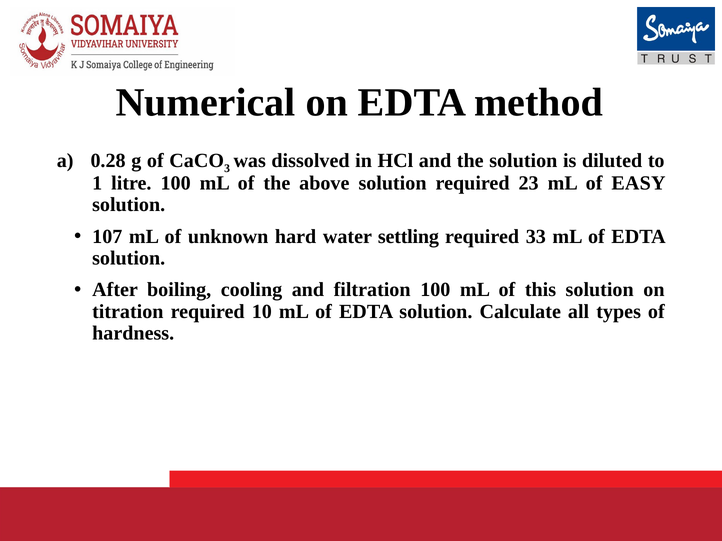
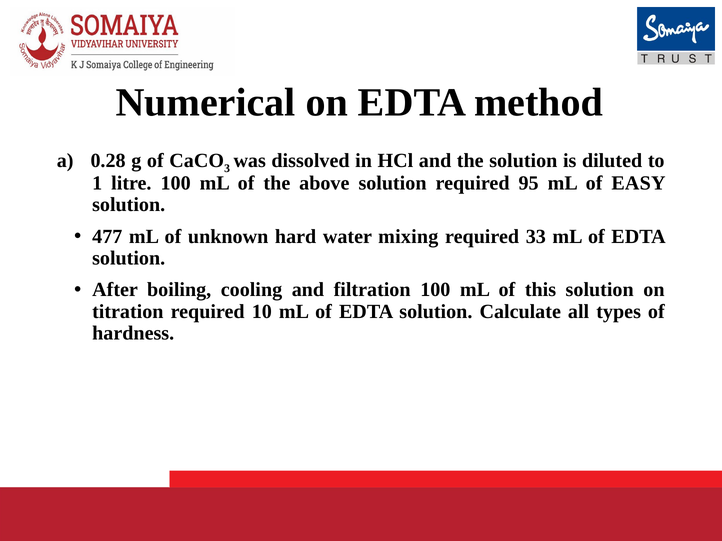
23: 23 -> 95 (529, 183)
107: 107 -> 477 (107, 237)
settling: settling -> mixing (408, 237)
